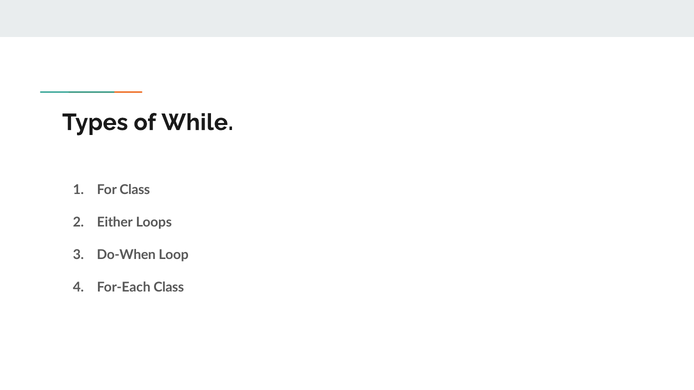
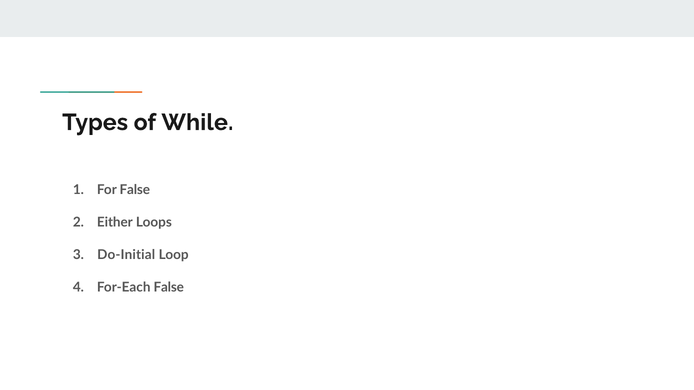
For Class: Class -> False (135, 190)
Do-When: Do-When -> Do-Initial (126, 255)
For-Each Class: Class -> False (169, 287)
